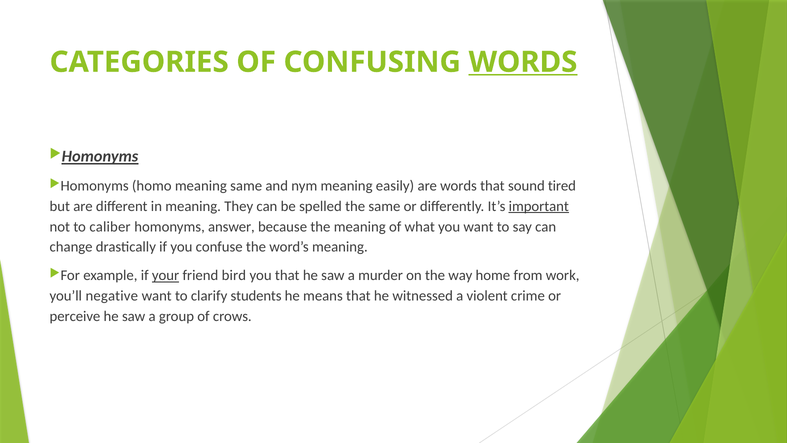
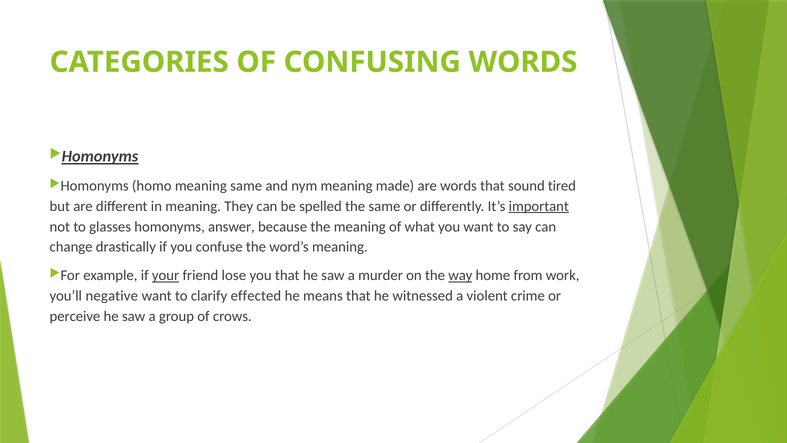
WORDS underline: present -> none (523, 62)
easily: easily -> made (395, 186)
caliber: caliber -> glasses (110, 227)
bird: bird -> lose (234, 275)
way underline: none -> present (460, 275)
students: students -> effected (256, 296)
